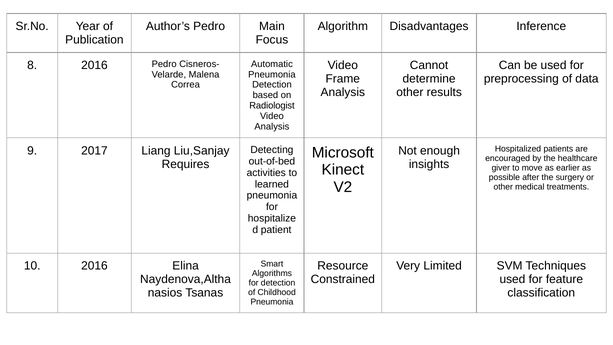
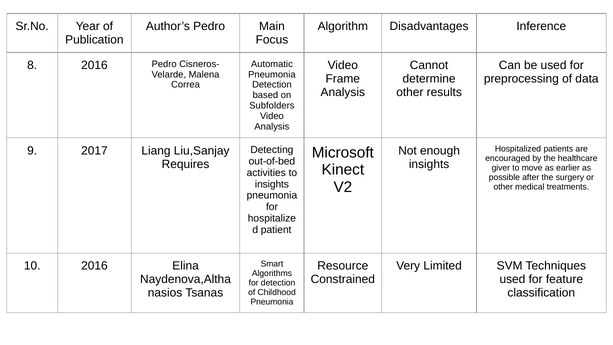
Radiologist: Radiologist -> Subfolders (272, 106)
learned: learned -> insights (272, 184)
